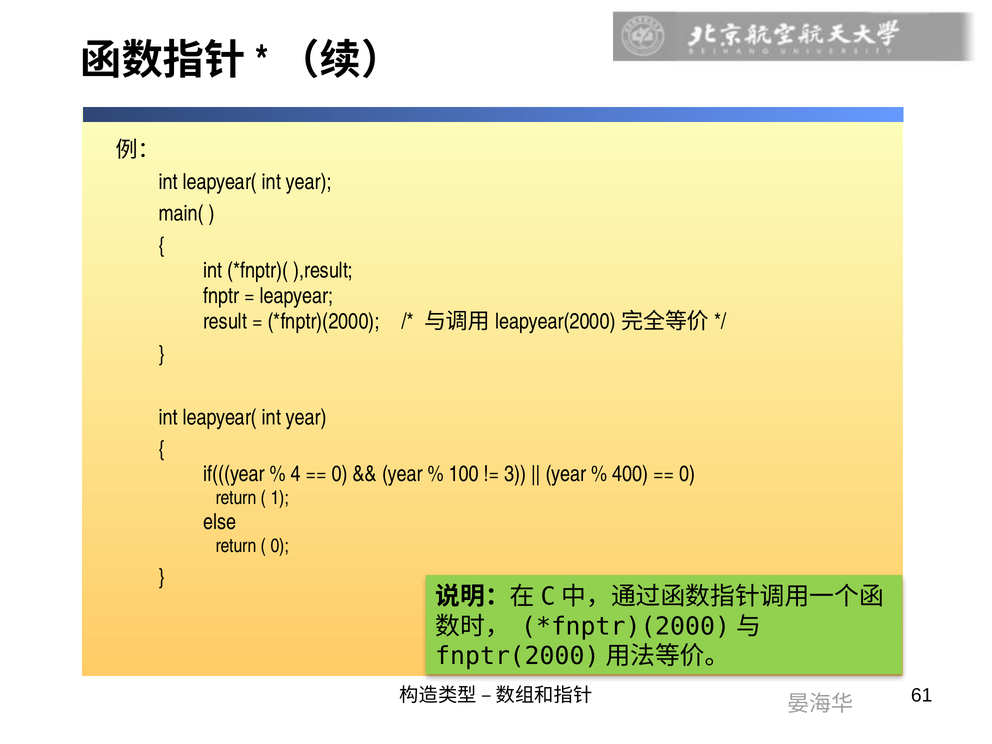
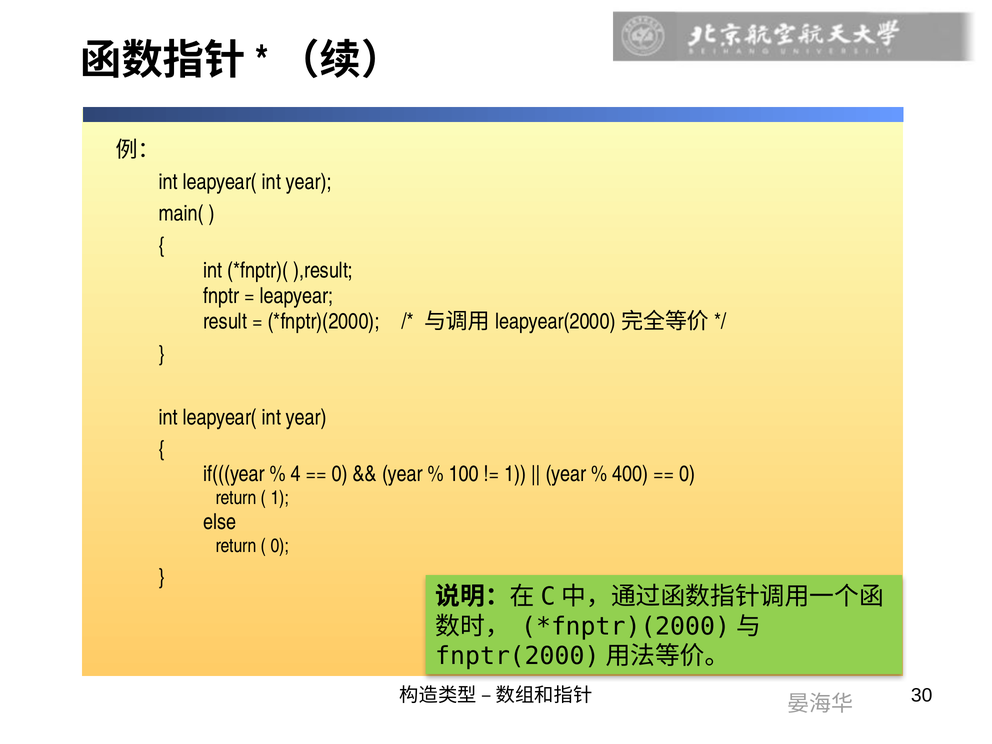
3: 3 -> 1 (515, 474)
61: 61 -> 30 (922, 695)
